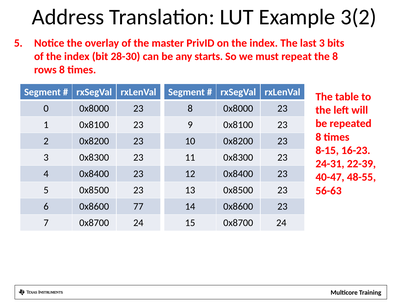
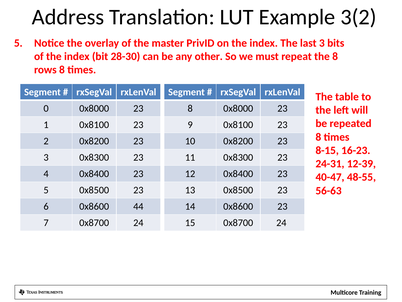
starts: starts -> other (209, 56)
22-39: 22-39 -> 12-39 (361, 164)
77: 77 -> 44 (138, 206)
